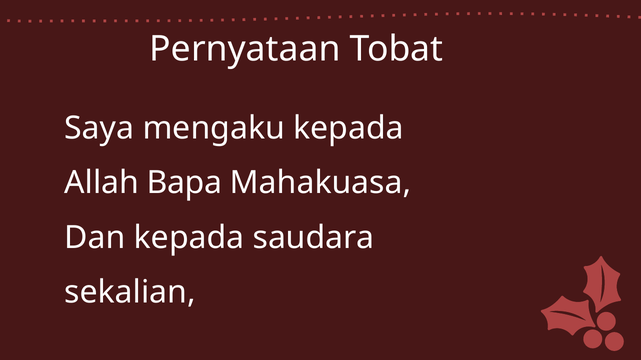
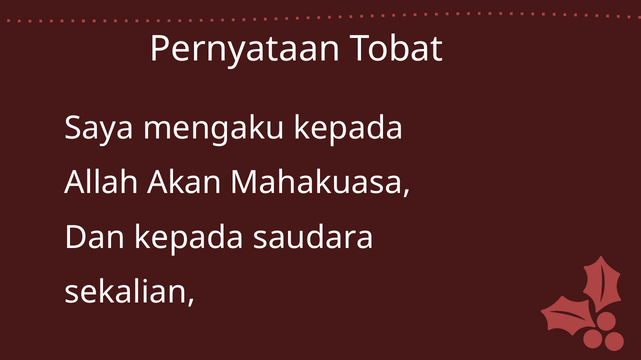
Bapa: Bapa -> Akan (185, 183)
